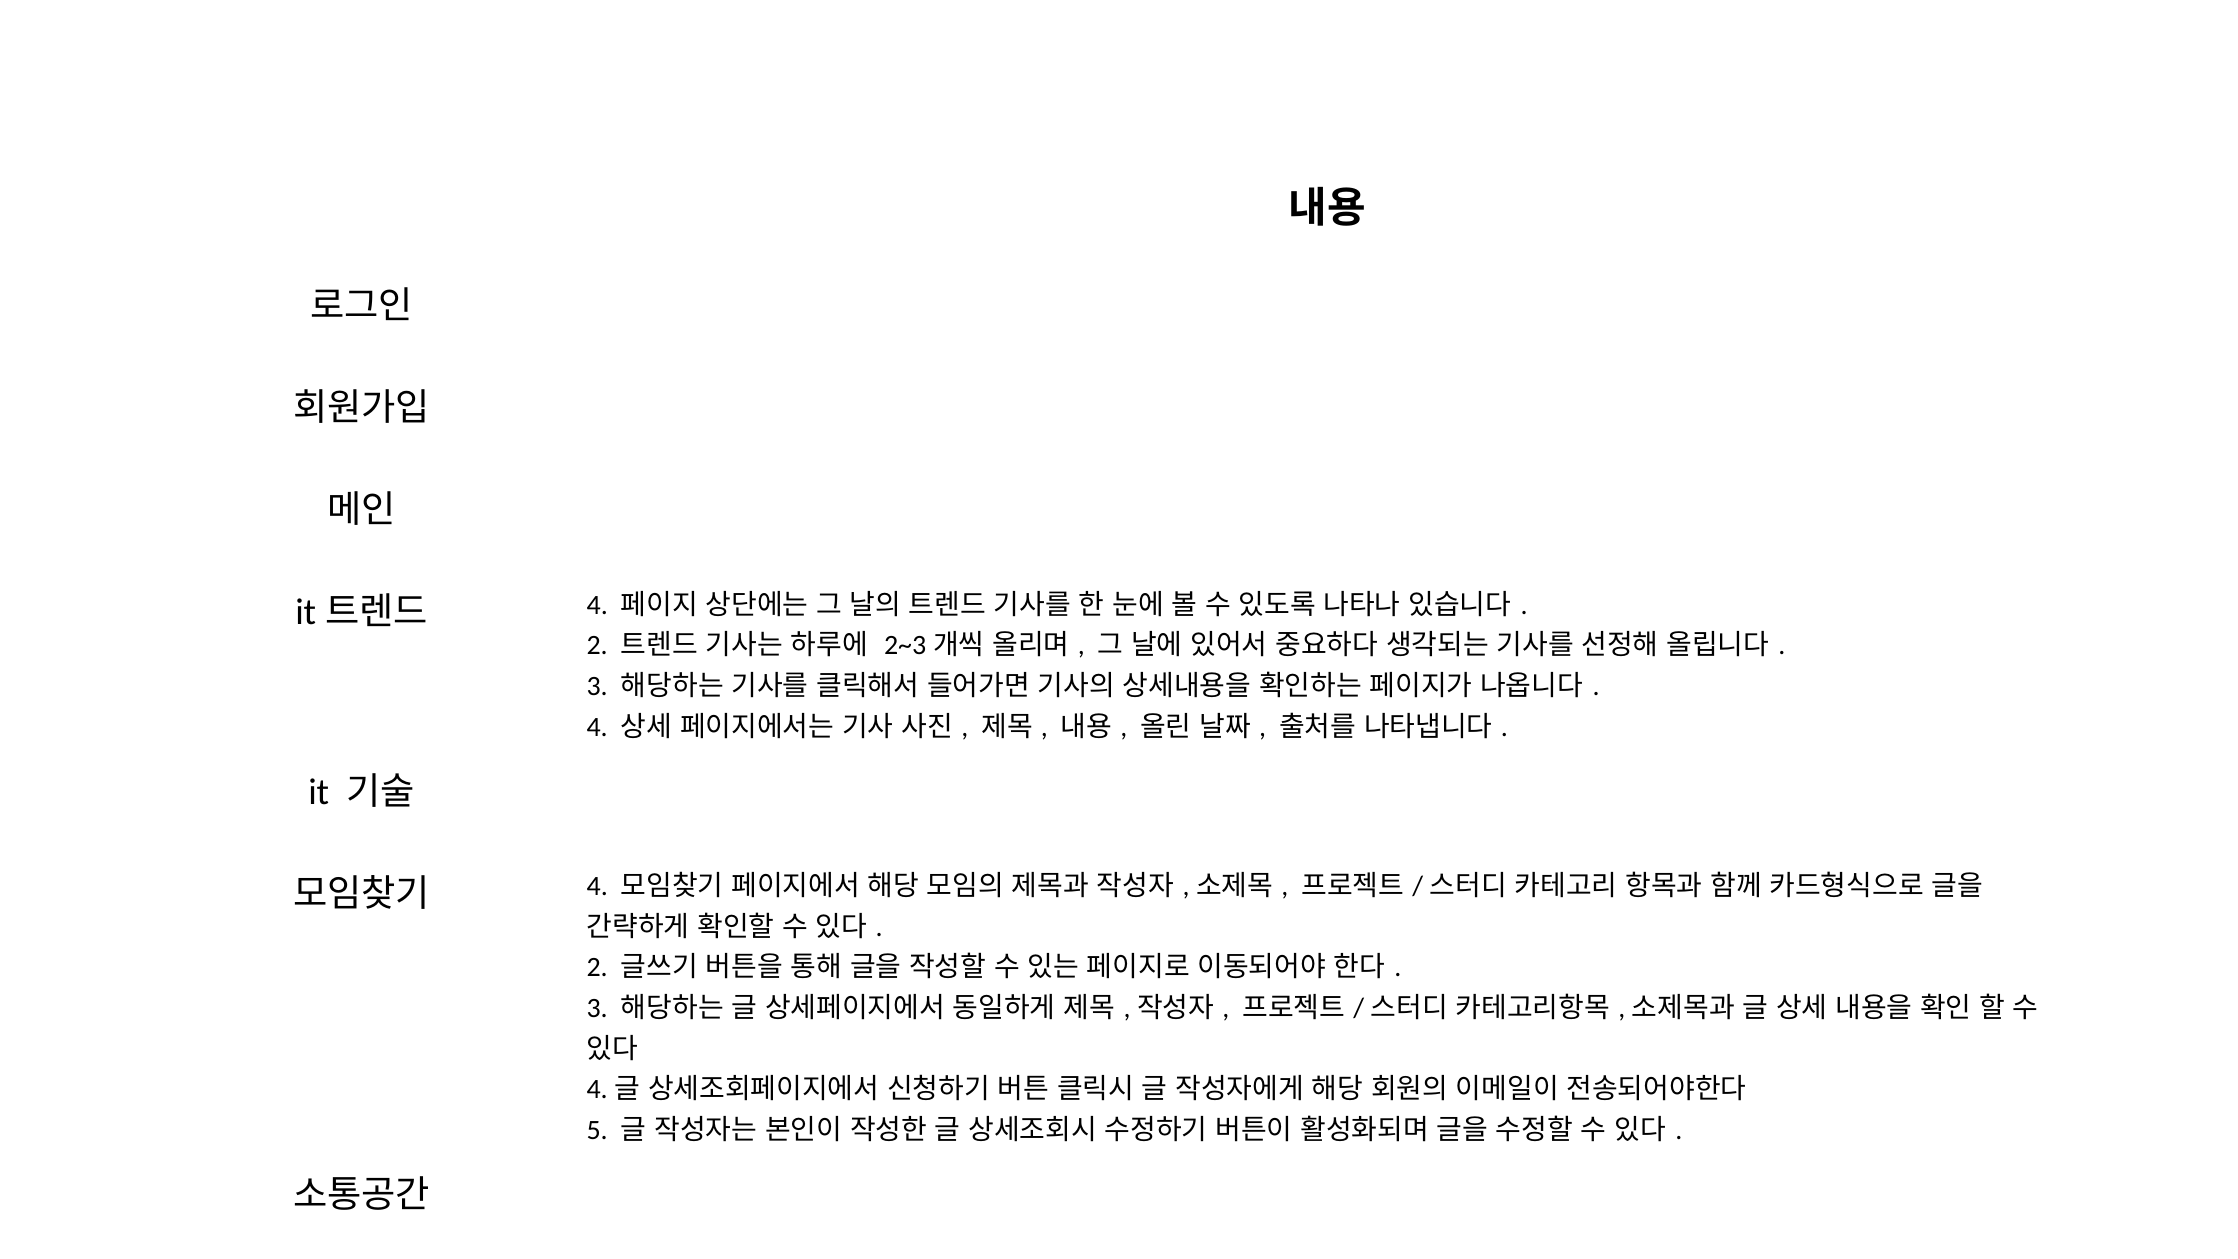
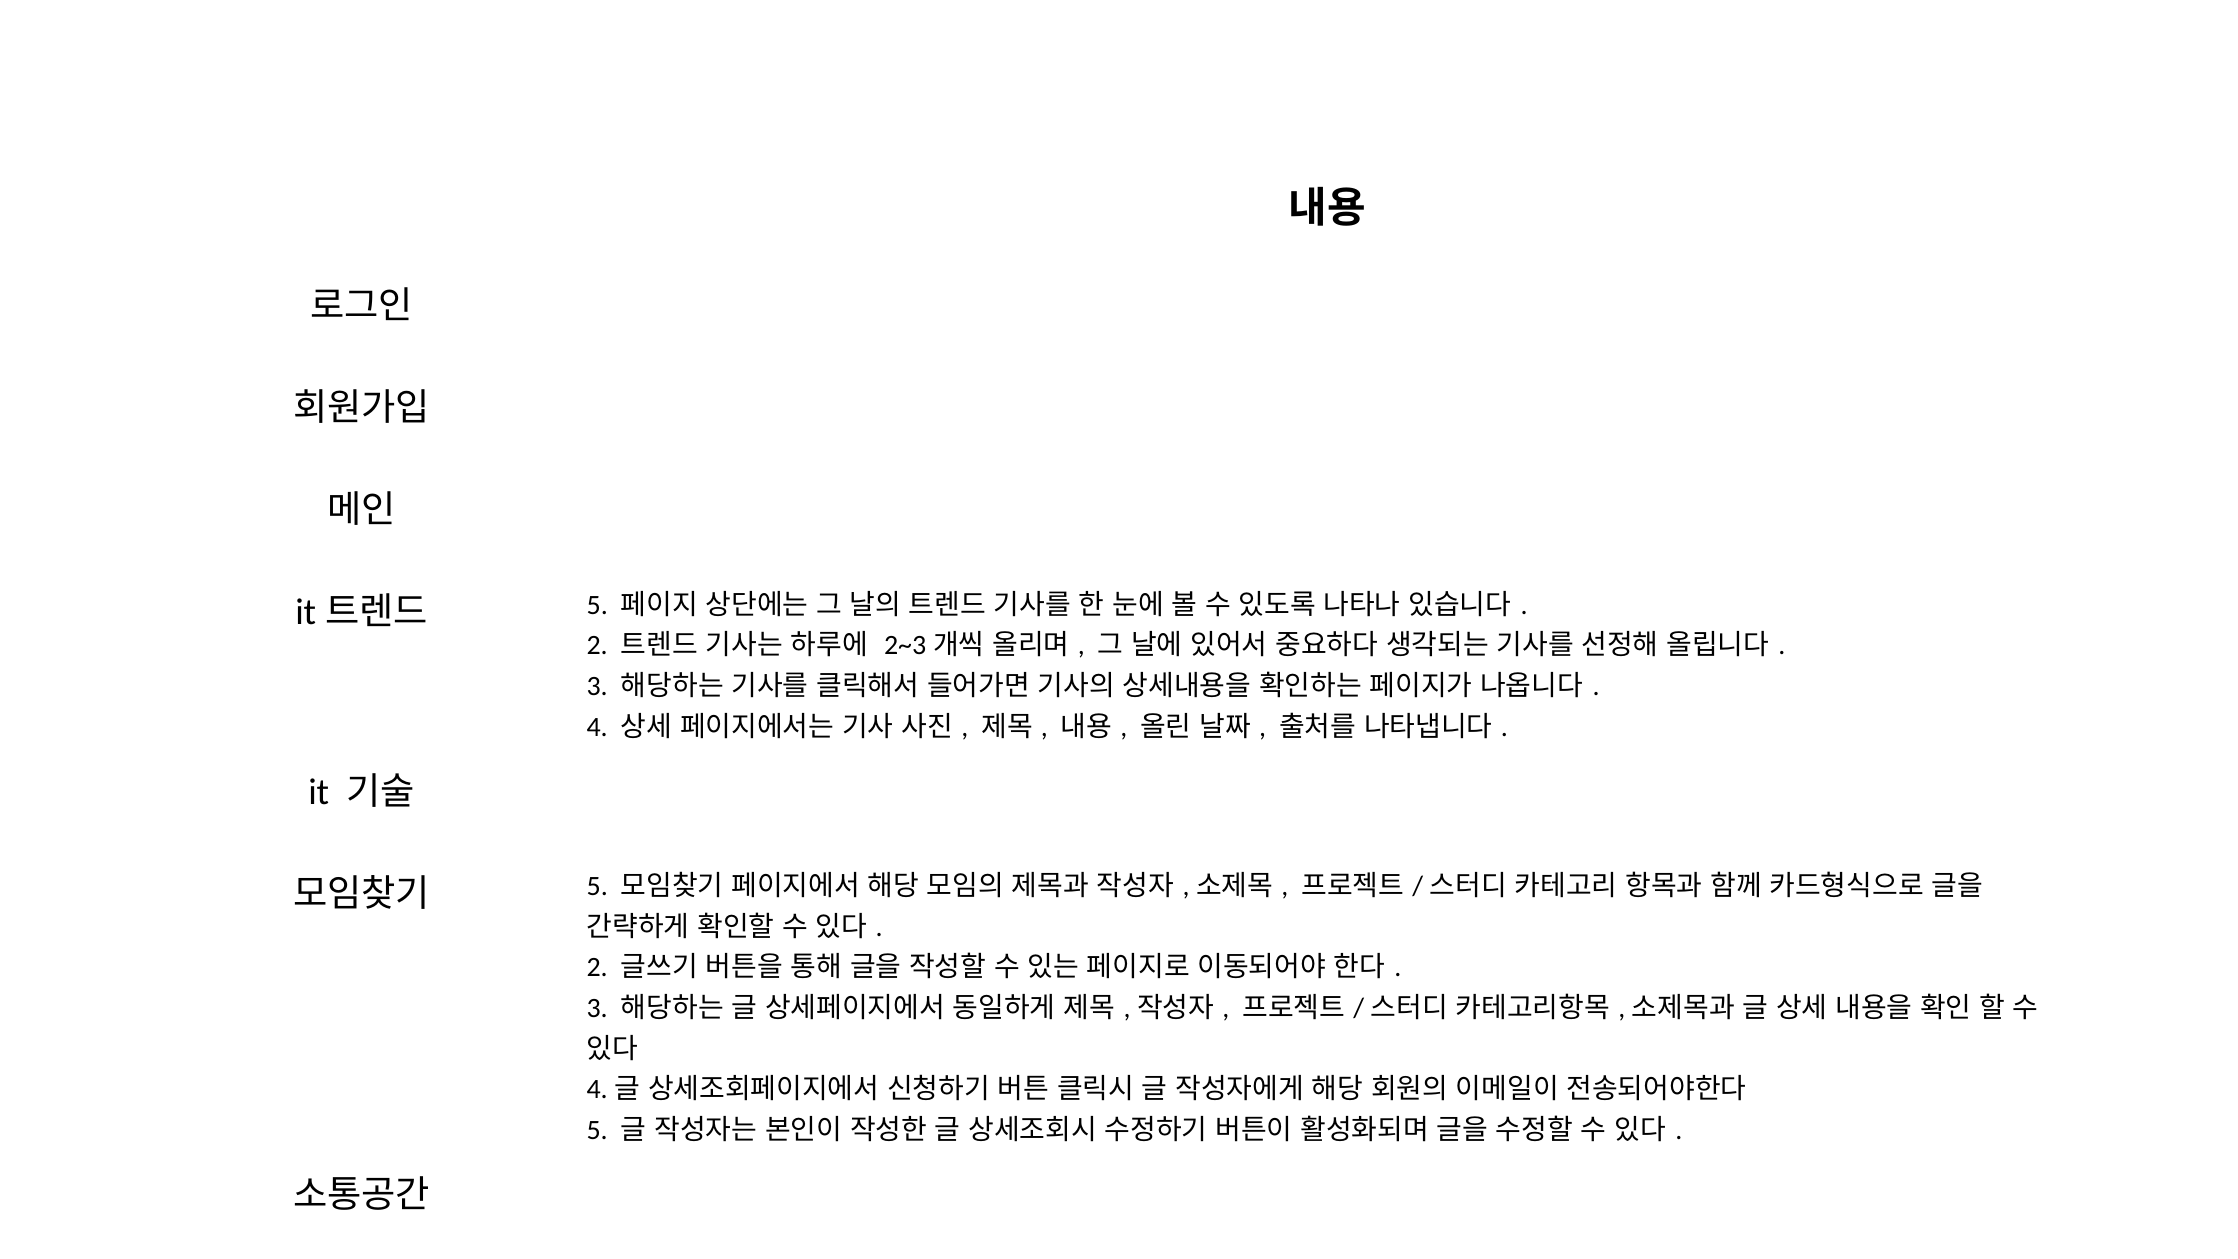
4: 4 -> 5 (597, 605)
4: 4 -> 5 (597, 886)
